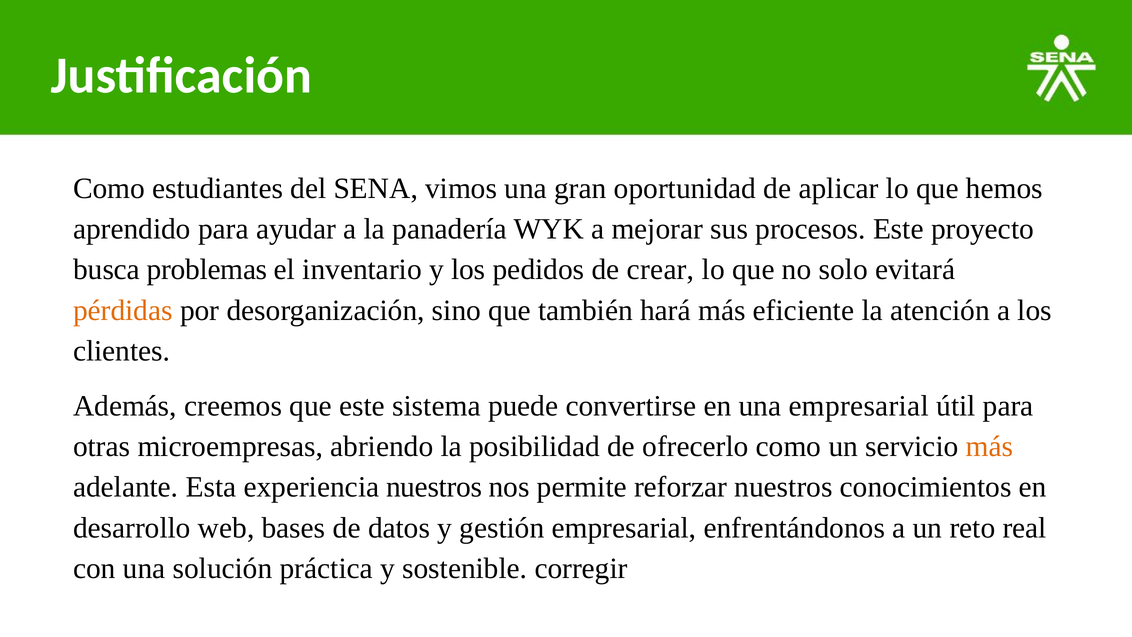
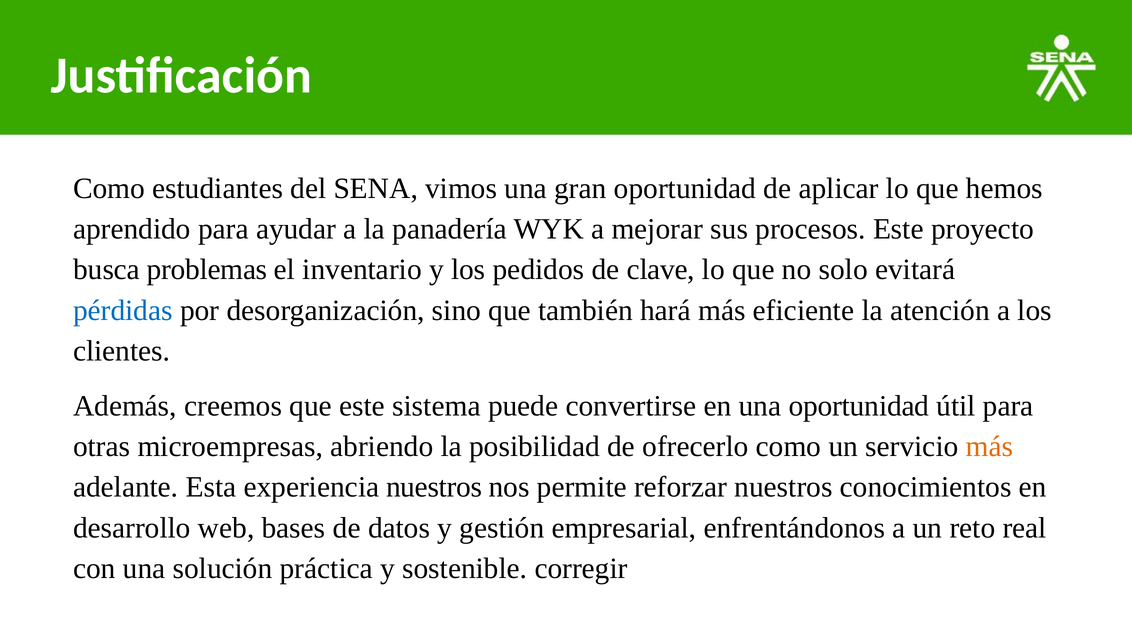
crear: crear -> clave (661, 270)
pérdidas colour: orange -> blue (123, 310)
una empresarial: empresarial -> oportunidad (859, 406)
